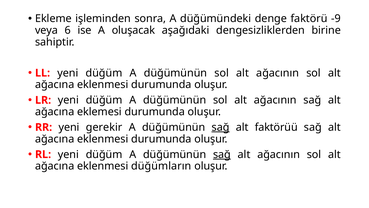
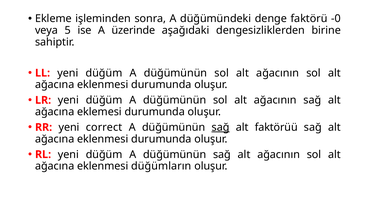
-9: -9 -> -0 (336, 19)
6: 6 -> 5 (68, 30)
oluşacak: oluşacak -> üzerinde (133, 30)
gerekir: gerekir -> correct (104, 127)
sağ underline: present -> none (222, 154)
